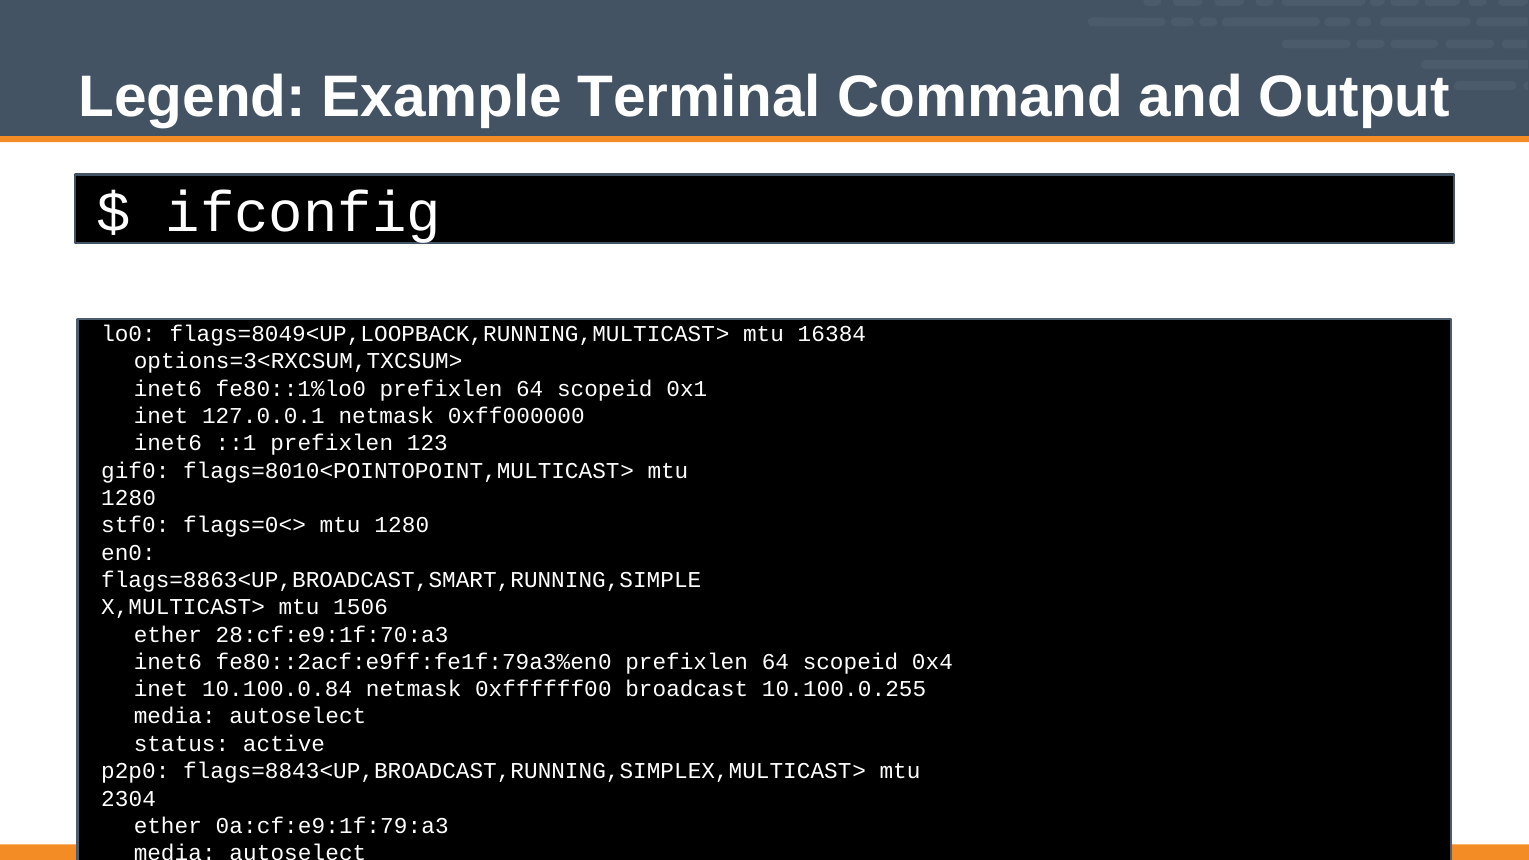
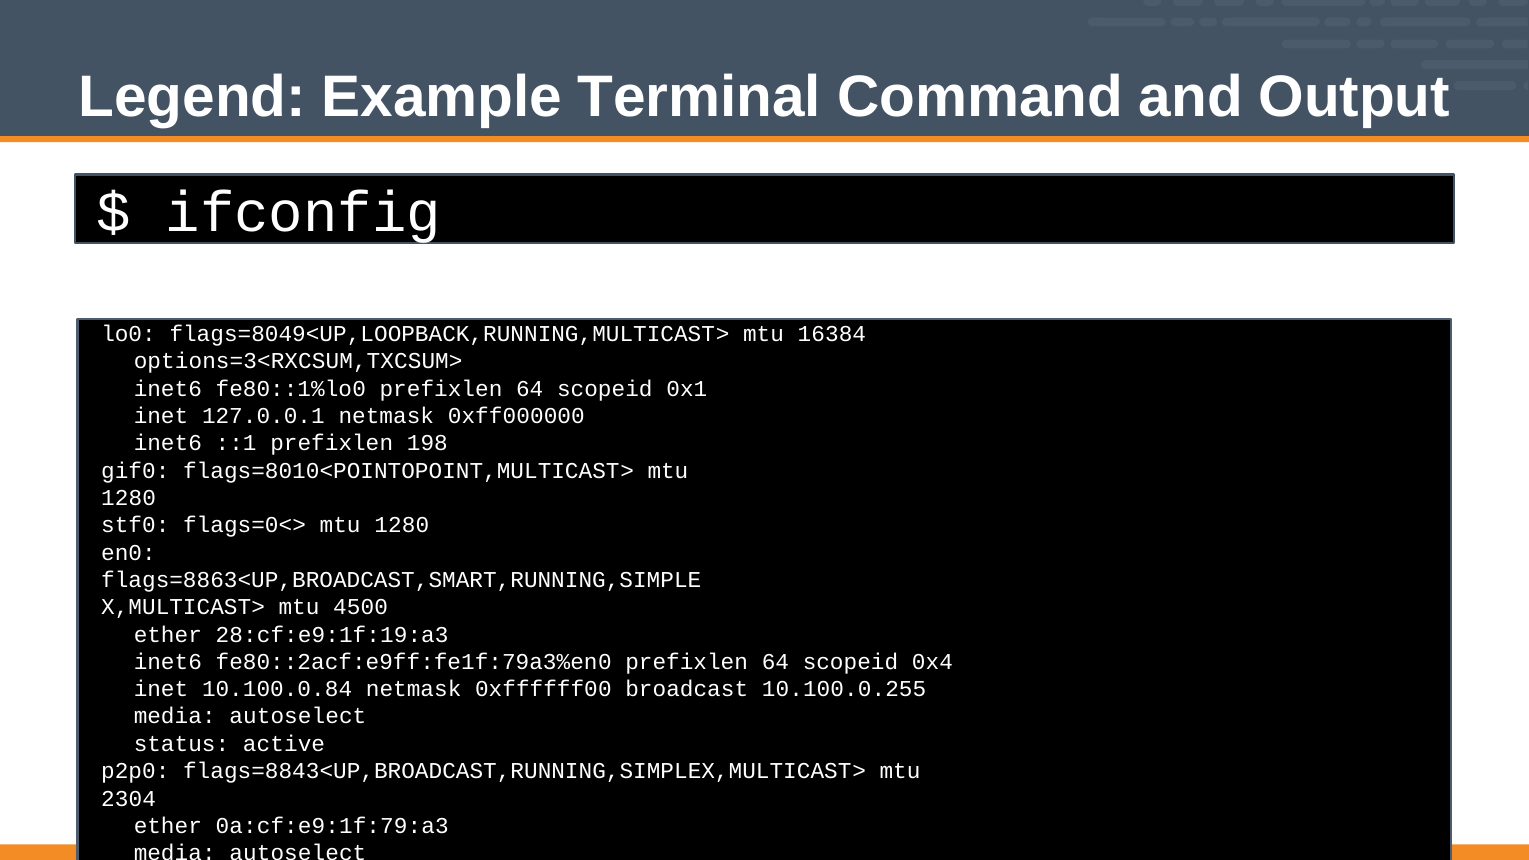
123: 123 -> 198 (427, 443)
1506: 1506 -> 4500 (361, 607)
28:cf:e9:1f:70:a3: 28:cf:e9:1f:70:a3 -> 28:cf:e9:1f:19:a3 (332, 635)
